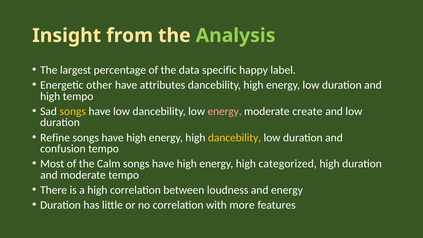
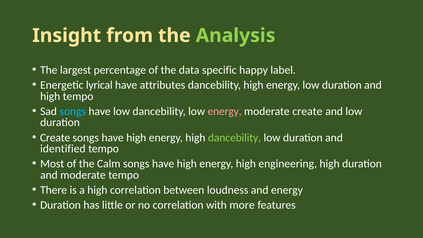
other: other -> lyrical (99, 85)
songs colour: yellow -> light blue (73, 111)
Refine: Refine -> Create (55, 138)
dancebility colour: yellow -> light green (235, 138)
confusion: confusion -> identified (63, 149)
categorized: categorized -> engineering (288, 164)
